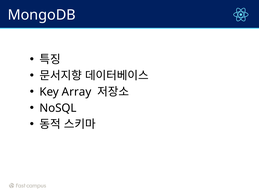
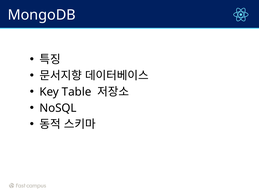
Array: Array -> Table (77, 91)
